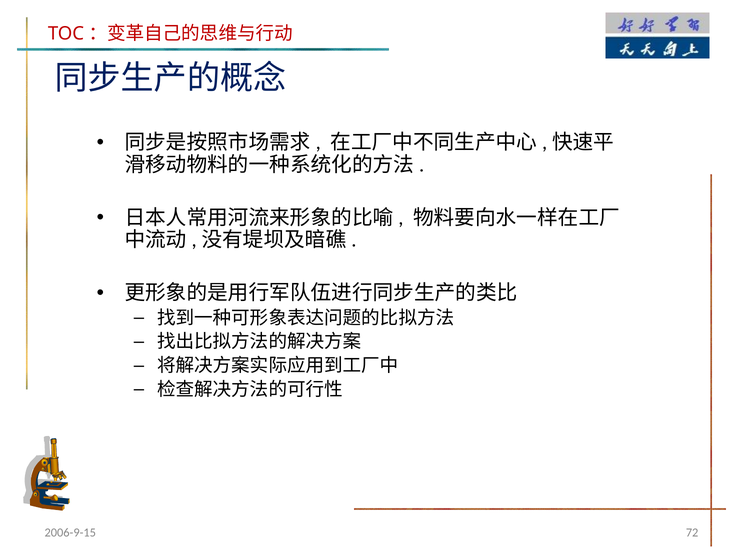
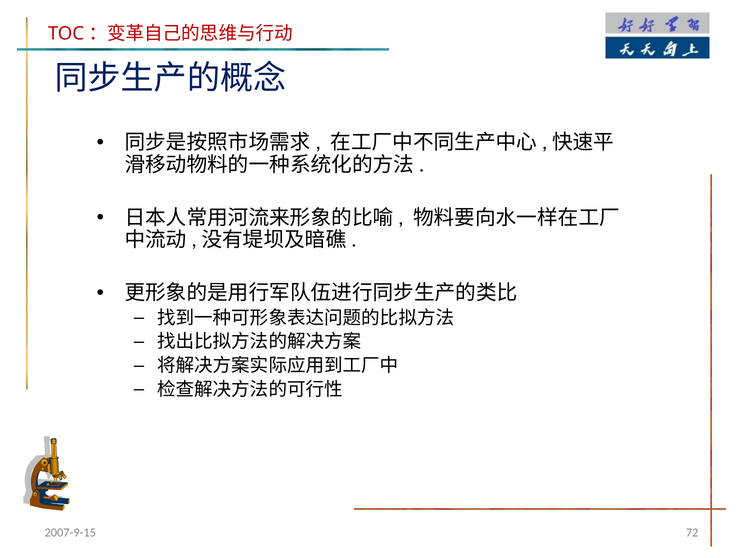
2006-9-15: 2006-9-15 -> 2007-9-15 (70, 532)
